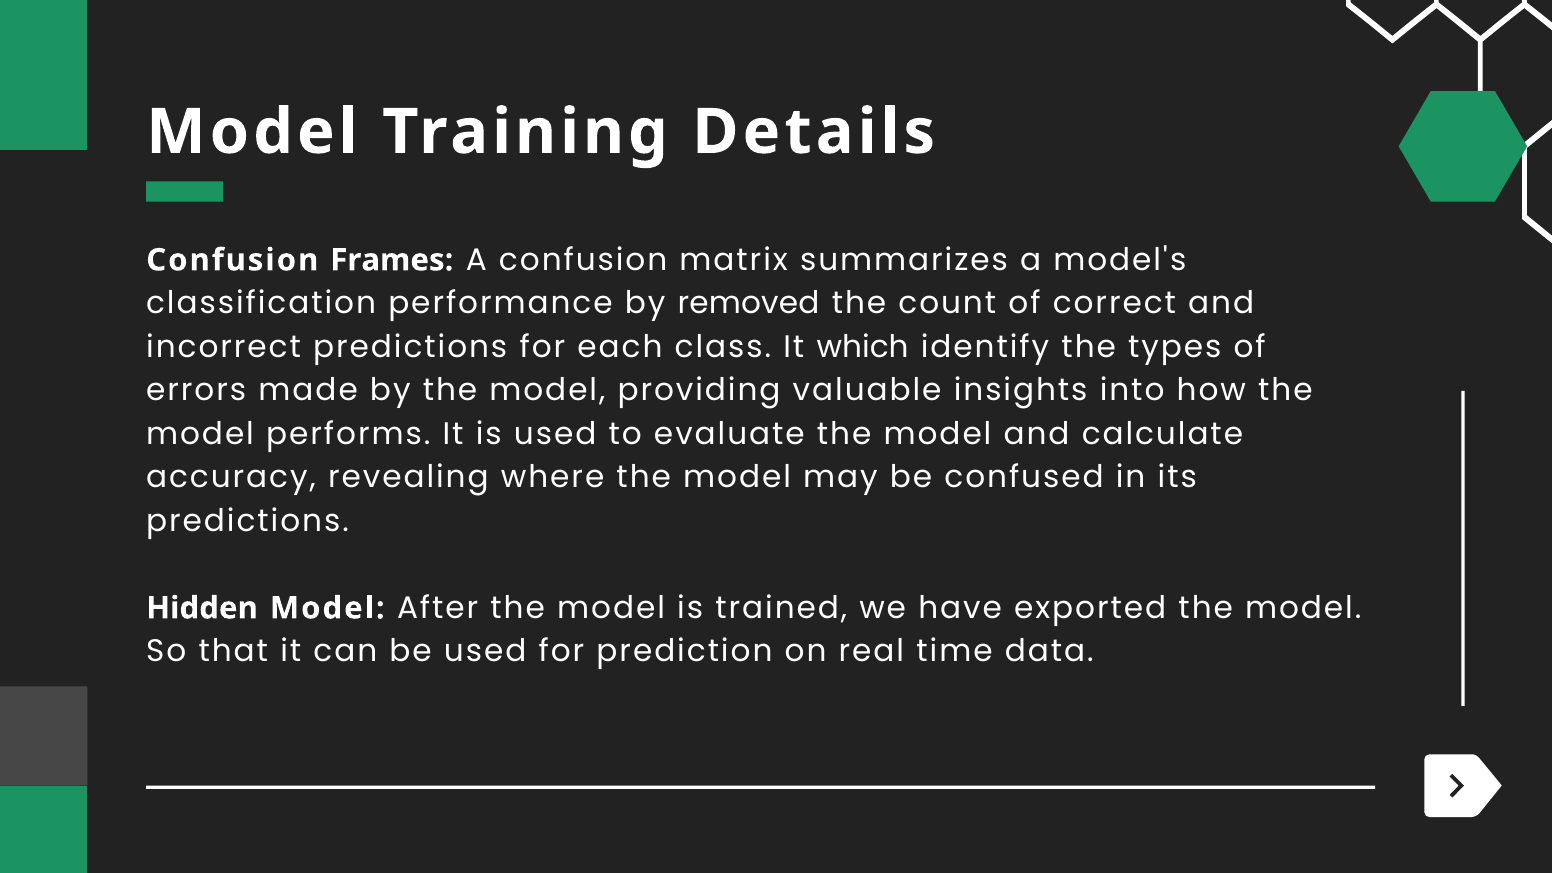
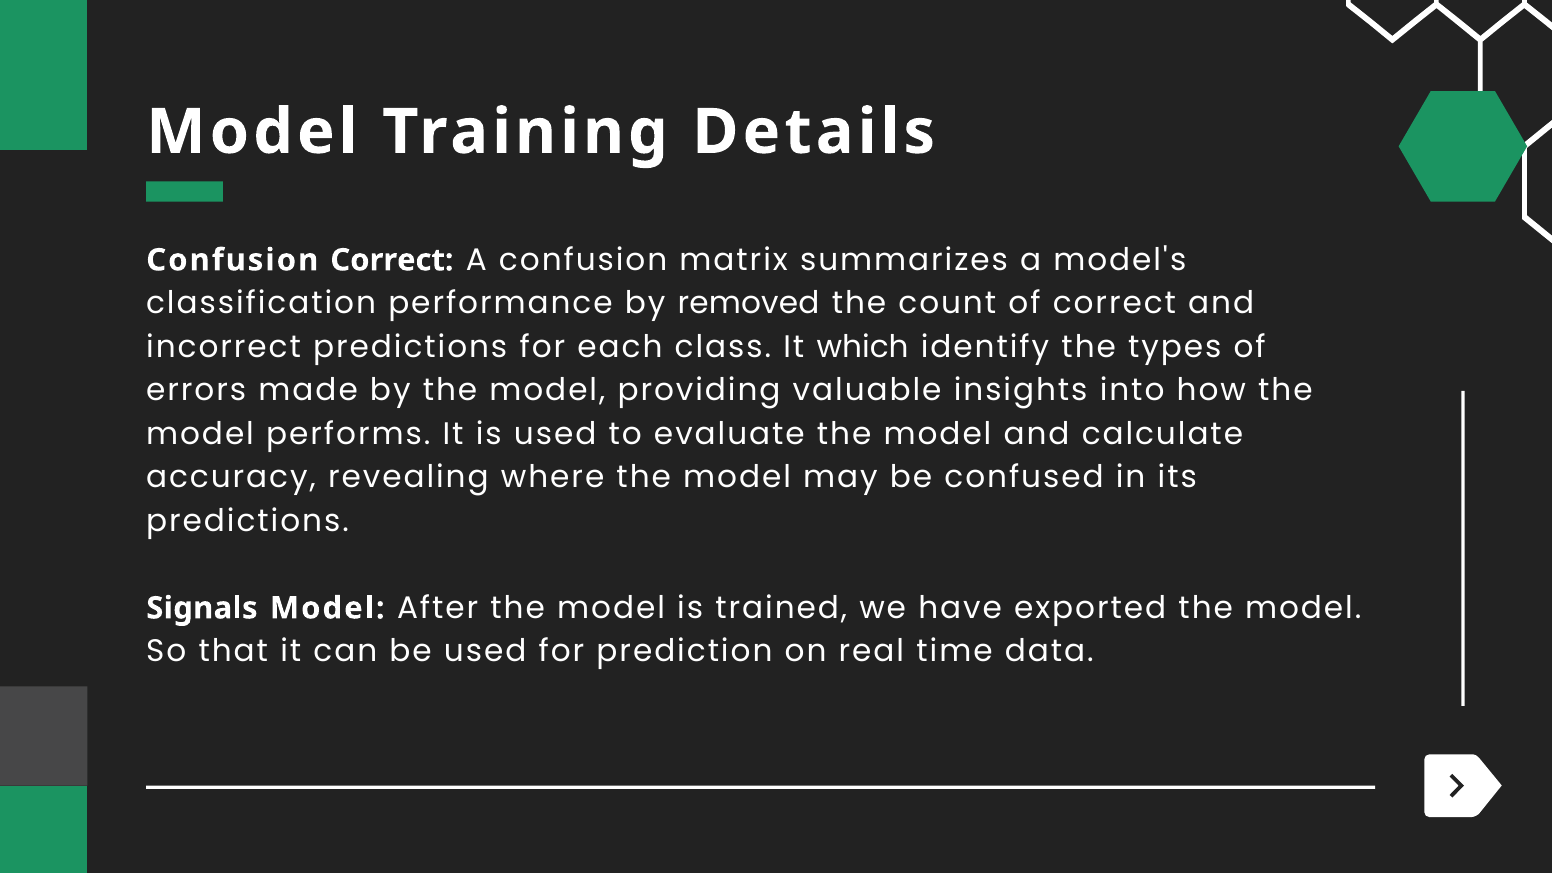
Confusion Frames: Frames -> Correct (392, 260)
Hidden: Hidden -> Signals (202, 608)
